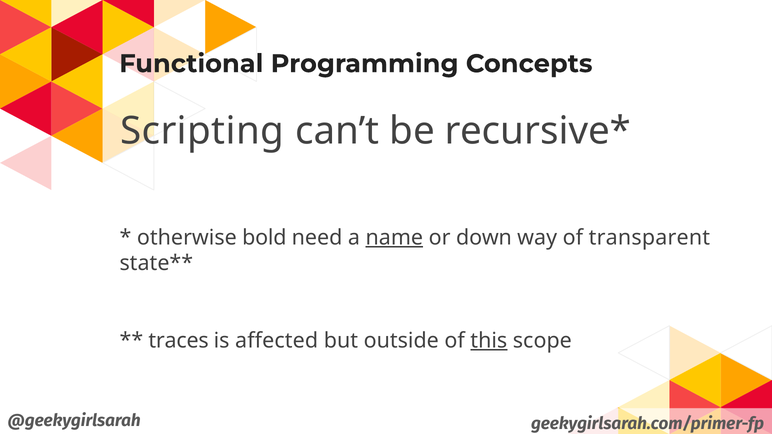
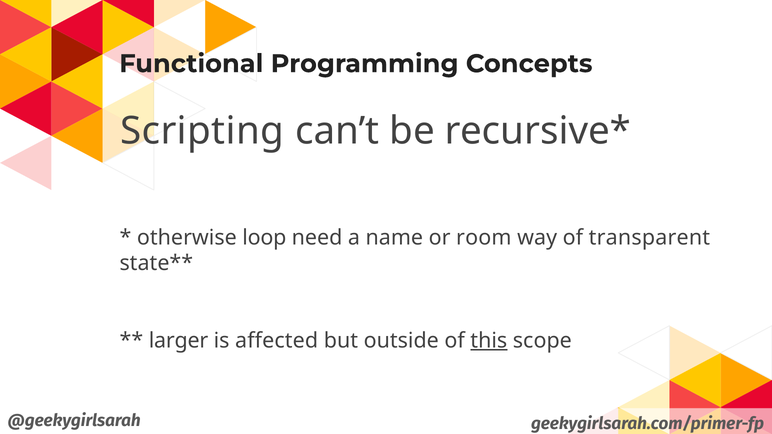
bold: bold -> loop (264, 238)
name underline: present -> none (394, 238)
down: down -> room (484, 238)
traces: traces -> larger (179, 341)
